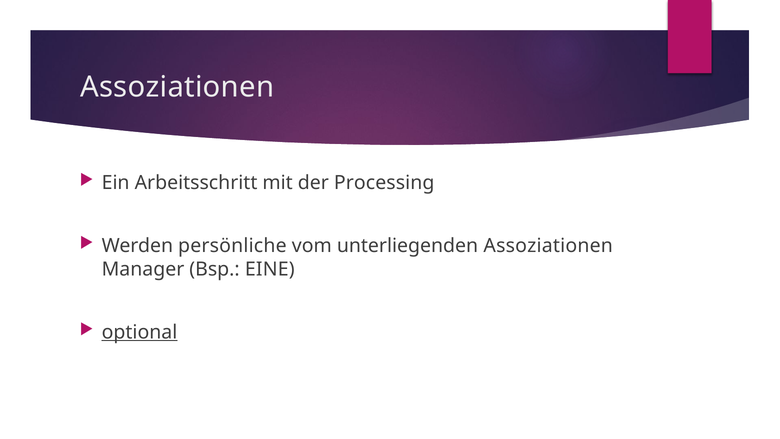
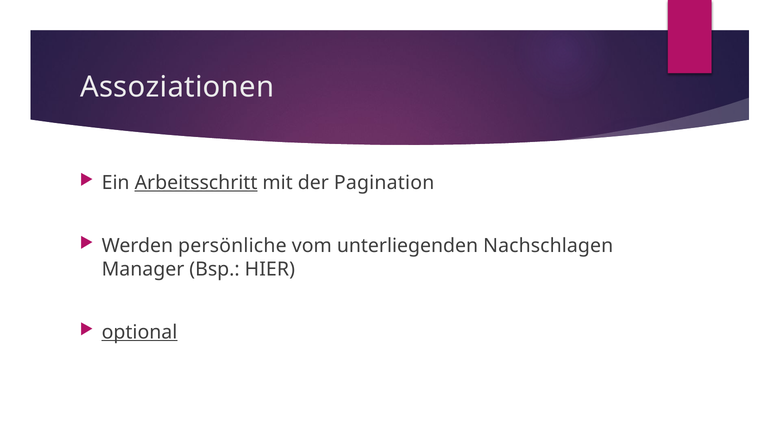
Arbeitsschritt underline: none -> present (196, 183)
Processing: Processing -> Pagination (384, 183)
unterliegenden Assoziationen: Assoziationen -> Nachschlagen (548, 246)
EINE: EINE -> HIER (270, 269)
